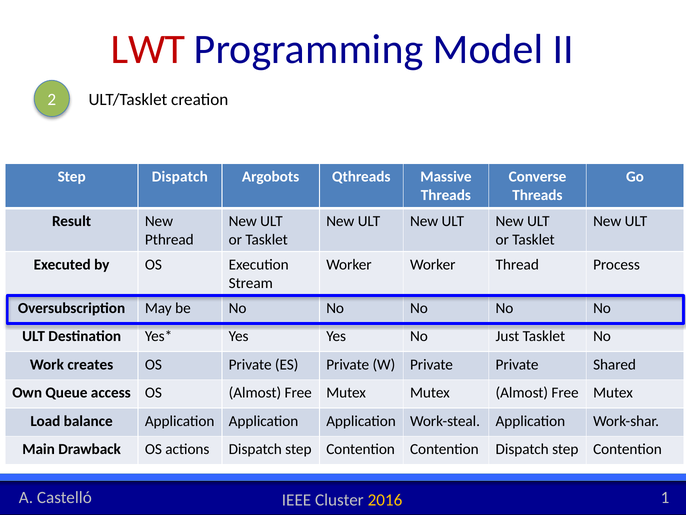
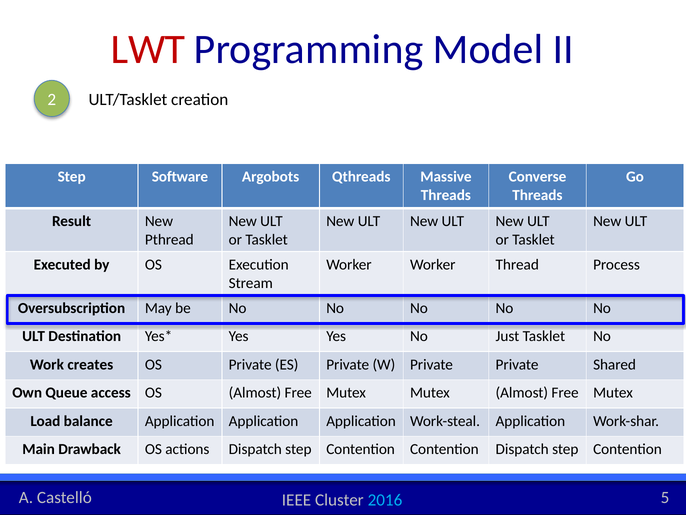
Step Dispatch: Dispatch -> Software (180, 176)
1: 1 -> 5 (665, 497)
2016 colour: yellow -> light blue (385, 500)
